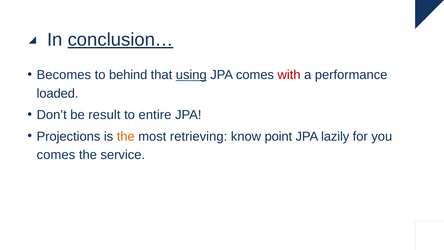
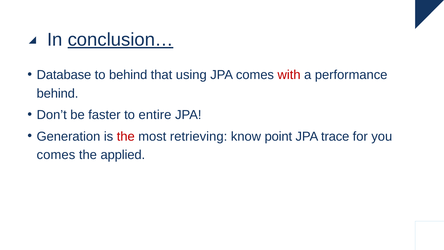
Becomes: Becomes -> Database (64, 75)
using underline: present -> none (191, 75)
loaded: loaded -> behind (57, 94)
result: result -> faster (104, 115)
Projections: Projections -> Generation (68, 136)
the colour: orange -> red (126, 136)
lazily: lazily -> trace (335, 136)
service: service -> applied (123, 155)
